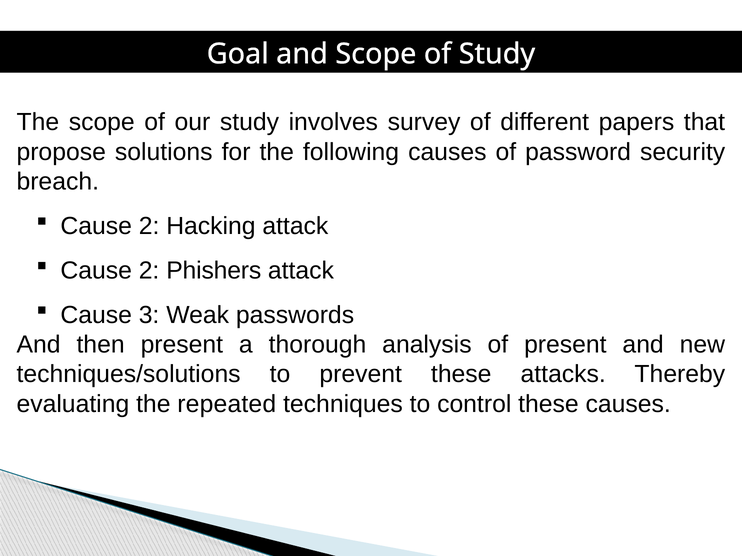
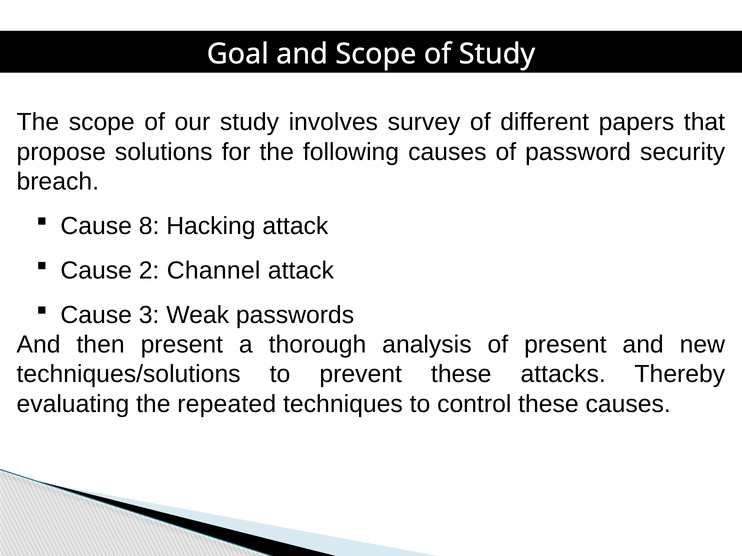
2: 2 -> 8 (149, 226)
Phishers: Phishers -> Channel (214, 271)
